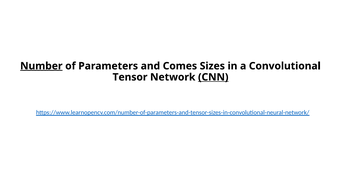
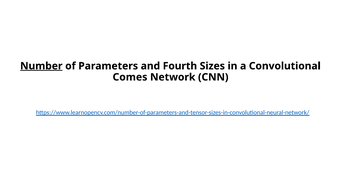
Comes: Comes -> Fourth (180, 66)
Tensor: Tensor -> Comes (130, 77)
CNN underline: present -> none (213, 77)
